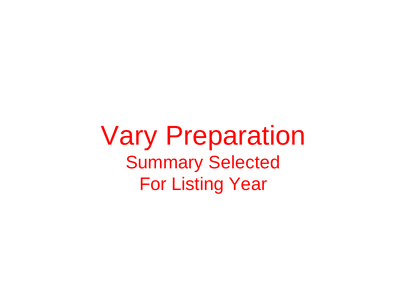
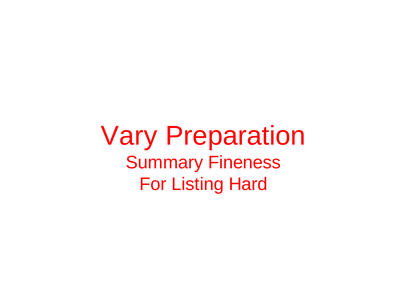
Selected: Selected -> Fineness (245, 162)
Year: Year -> Hard (248, 184)
